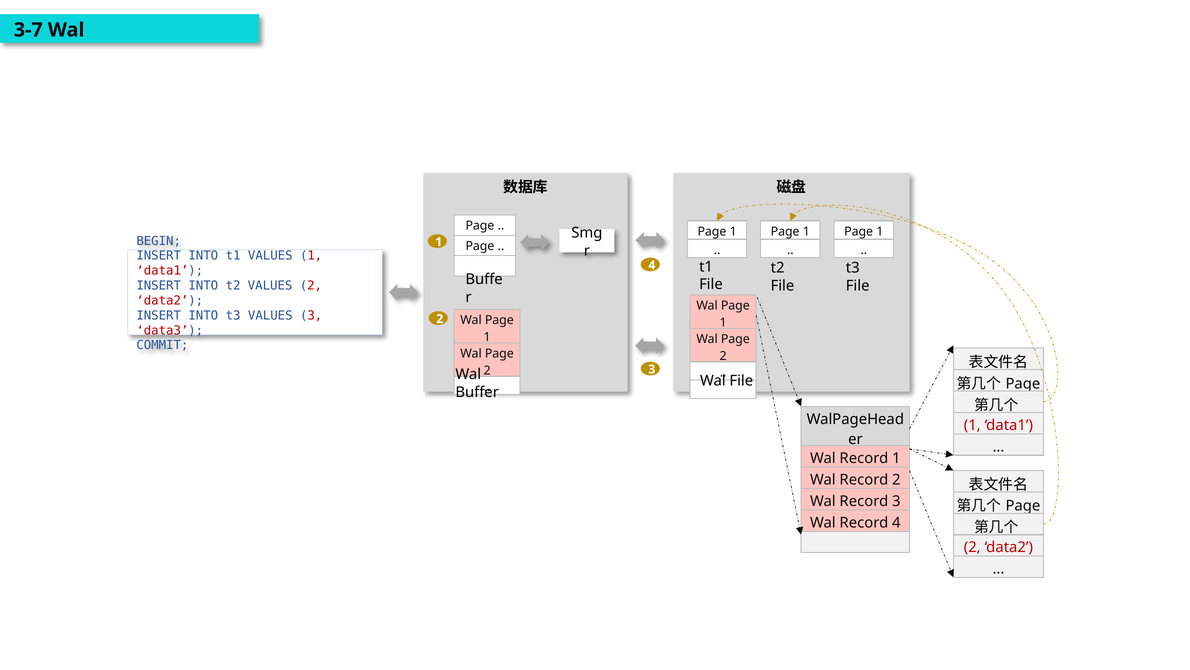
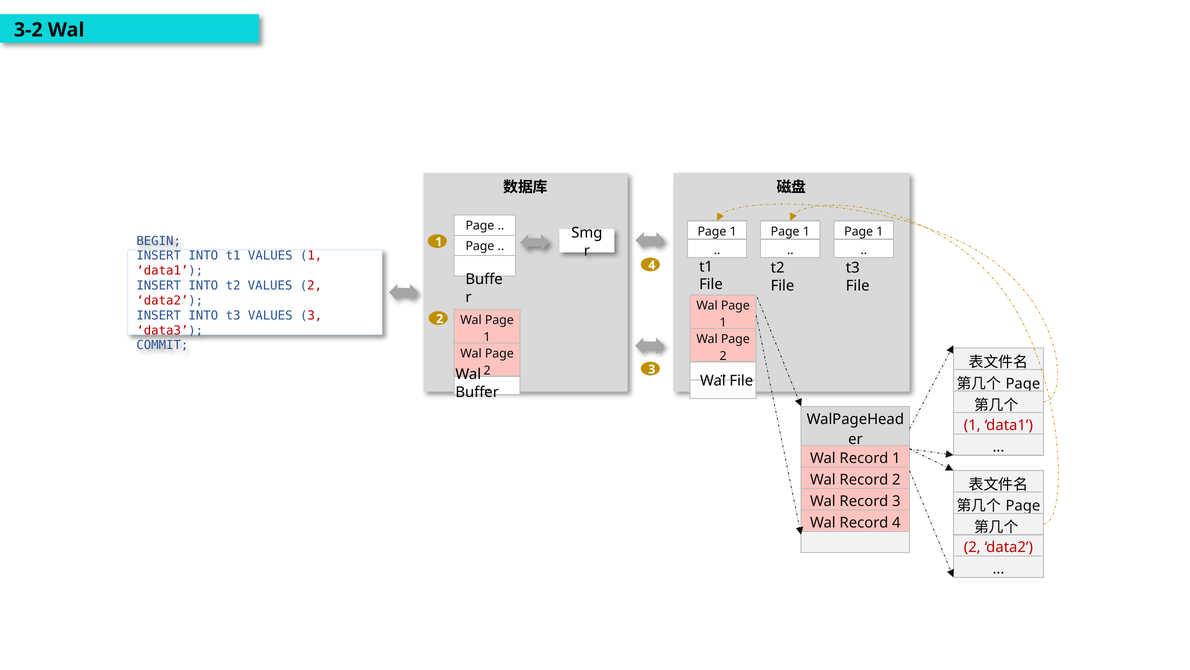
3-7: 3-7 -> 3-2 (28, 30)
